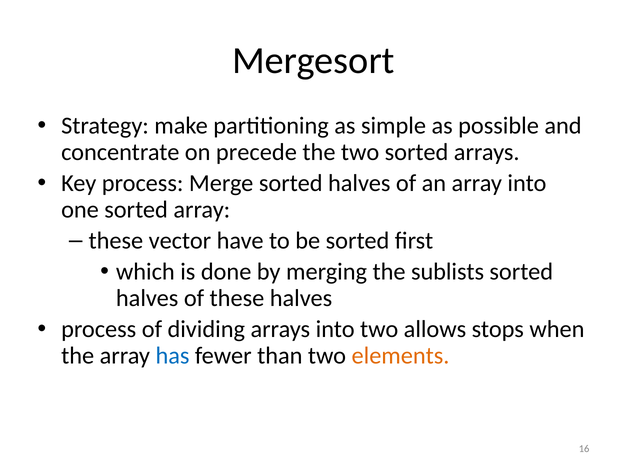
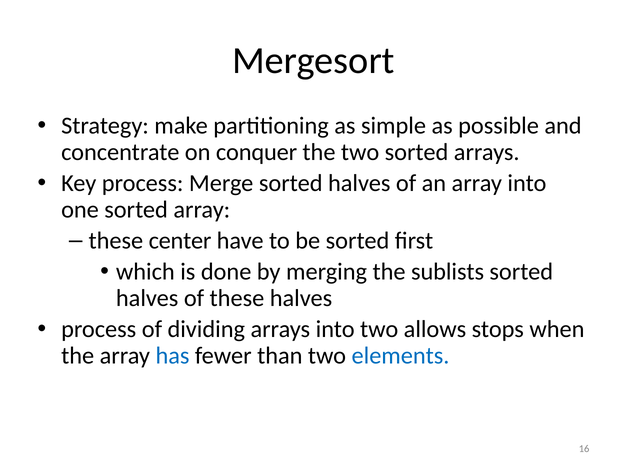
precede: precede -> conquer (257, 152)
vector: vector -> center (180, 241)
elements colour: orange -> blue (401, 356)
